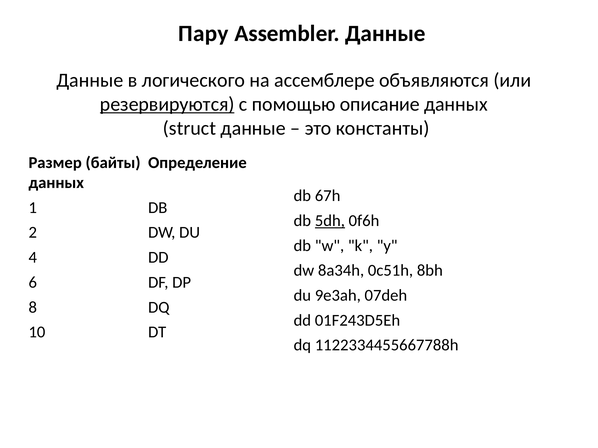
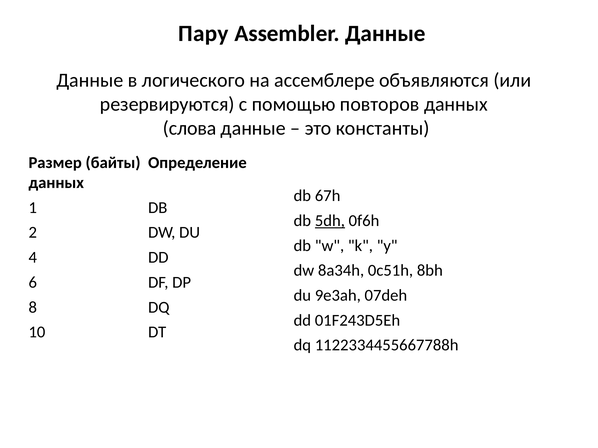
резервируются underline: present -> none (167, 104)
описание: описание -> повторов (380, 104)
struct: struct -> слова (190, 128)
